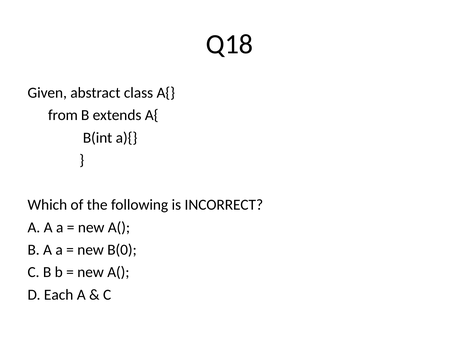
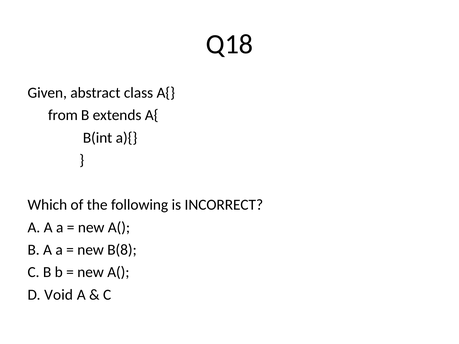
B(0: B(0 -> B(8 (122, 250)
Each: Each -> Void (59, 295)
